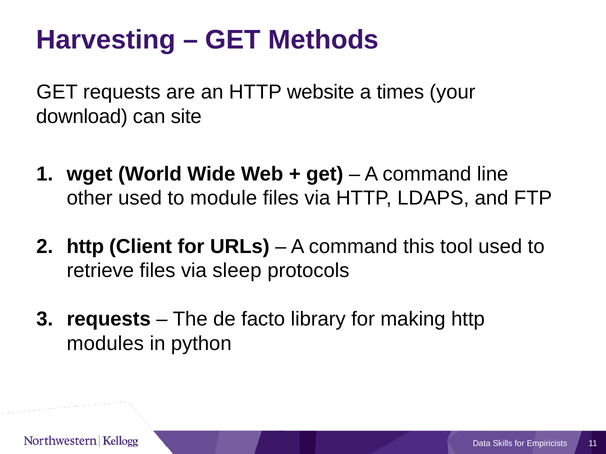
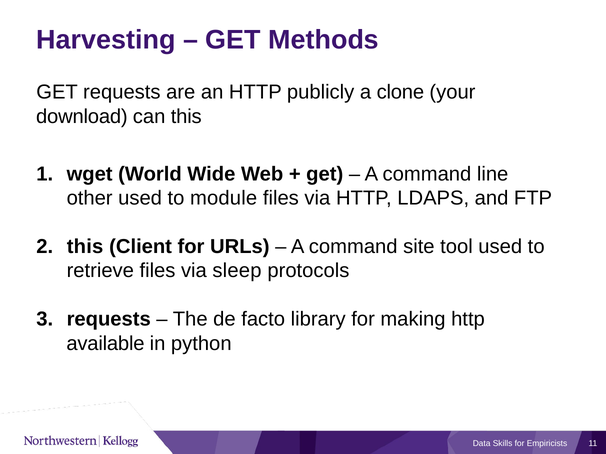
website: website -> publicly (321, 92)
times: times -> clone (400, 92)
can site: site -> this (186, 117)
http: http -> this (85, 247)
this: this -> site (419, 247)
modules: modules -> available (105, 344)
